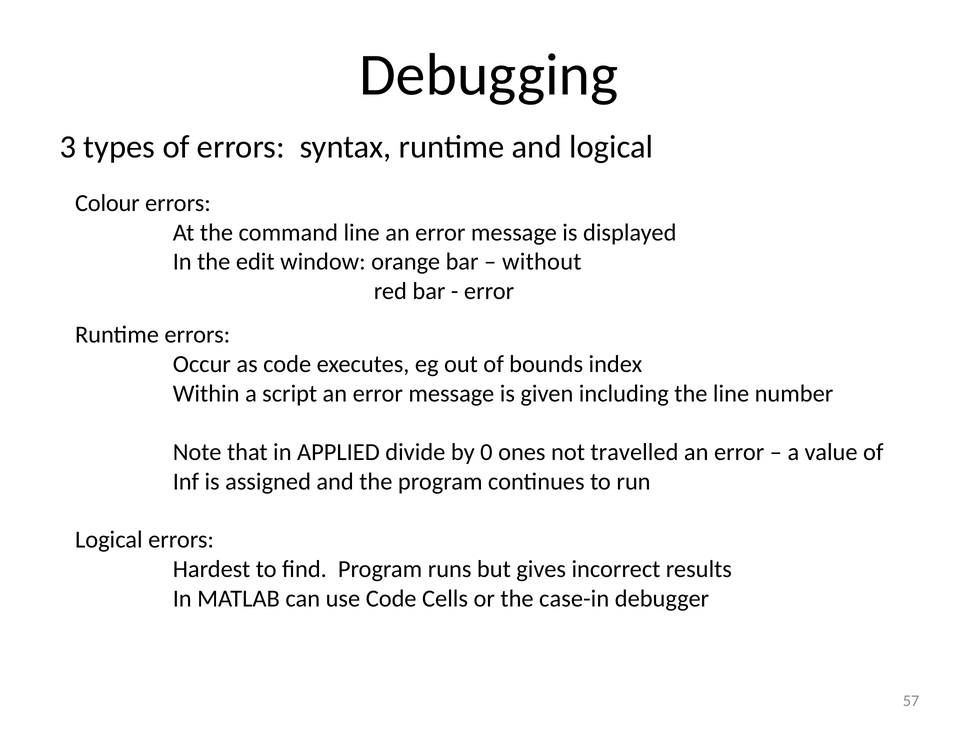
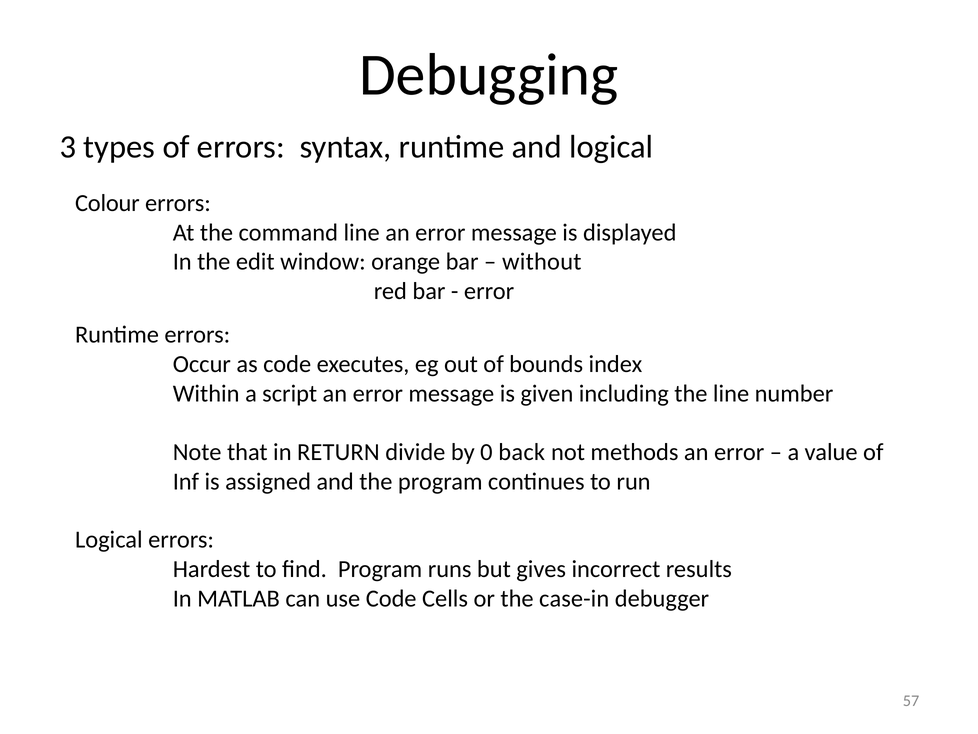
APPLIED: APPLIED -> RETURN (338, 452)
ones: ones -> back (522, 452)
travelled: travelled -> methods (635, 452)
